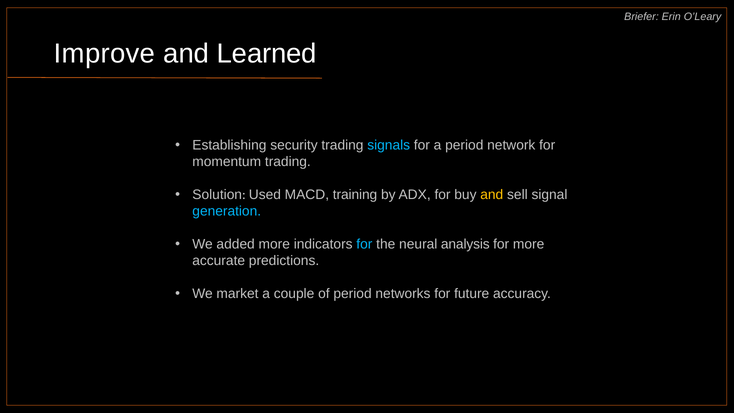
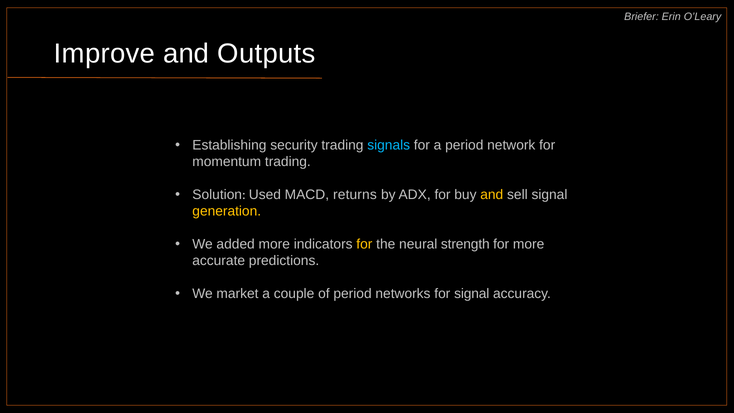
Learned: Learned -> Outputs (266, 54)
training: training -> returns (355, 195)
generation colour: light blue -> yellow (227, 211)
for colour: light blue -> yellow (364, 244)
analysis: analysis -> strength (465, 244)
for future: future -> signal (472, 294)
